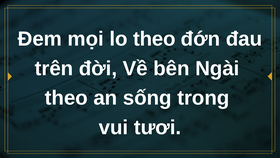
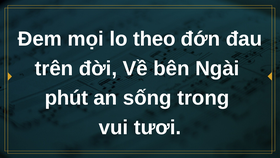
theo: theo -> phút (66, 98)
